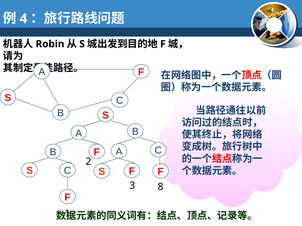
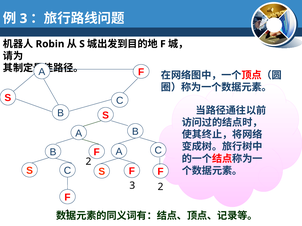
4: 4 -> 3 (23, 19)
3 8: 8 -> 2 (161, 187)
